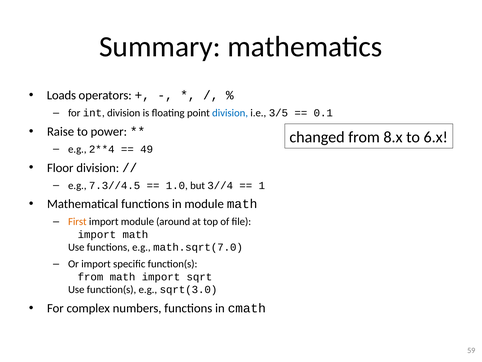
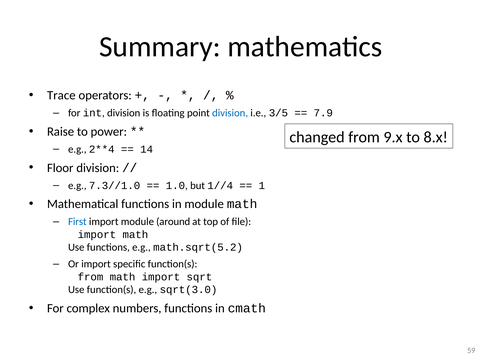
Loads: Loads -> Trace (61, 95)
0.1: 0.1 -> 7.9 (323, 113)
8.x: 8.x -> 9.x (393, 137)
6.x: 6.x -> 8.x (436, 137)
49: 49 -> 14 (147, 149)
7.3//4.5: 7.3//4.5 -> 7.3//1.0 (115, 185)
3//4: 3//4 -> 1//4 (220, 185)
First colour: orange -> blue (77, 221)
math.sqrt(7.0: math.sqrt(7.0 -> math.sqrt(5.2 (198, 247)
